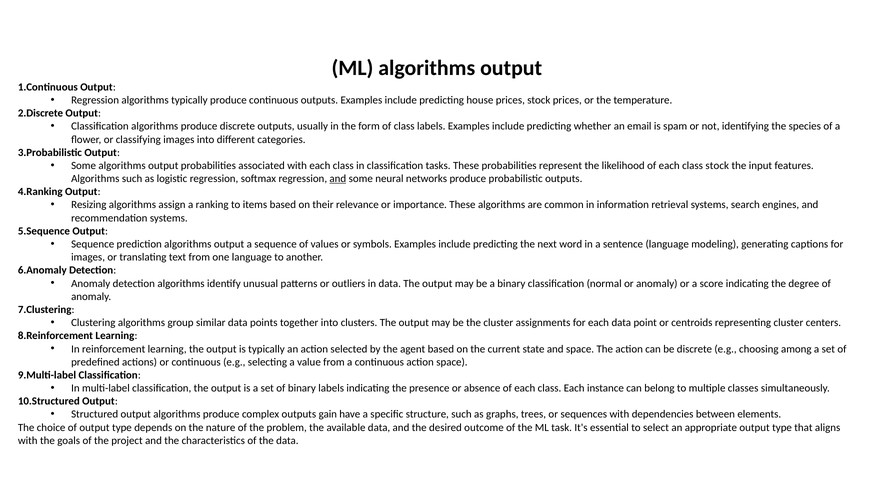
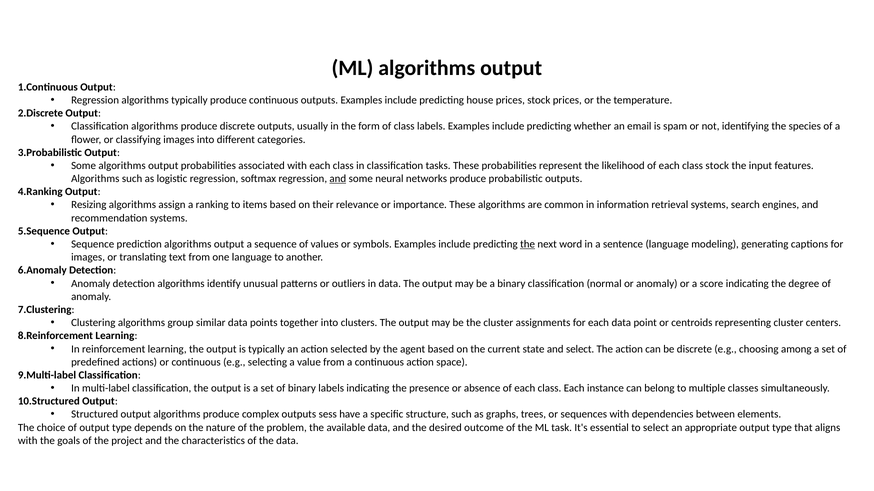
the underline: none -> present (528, 244)
and space: space -> select (580, 349)
gain: gain -> sess (328, 415)
